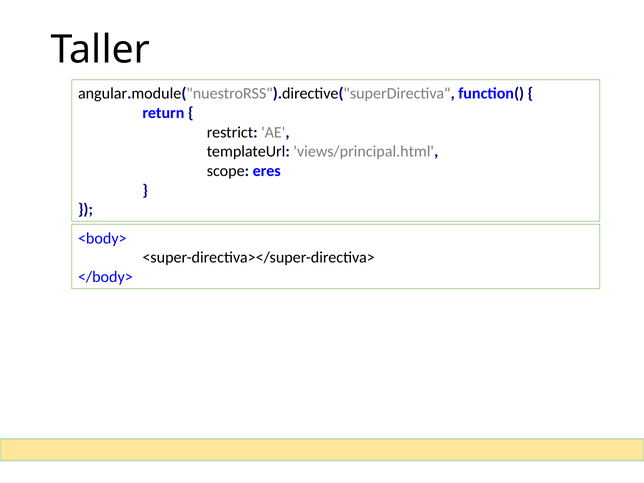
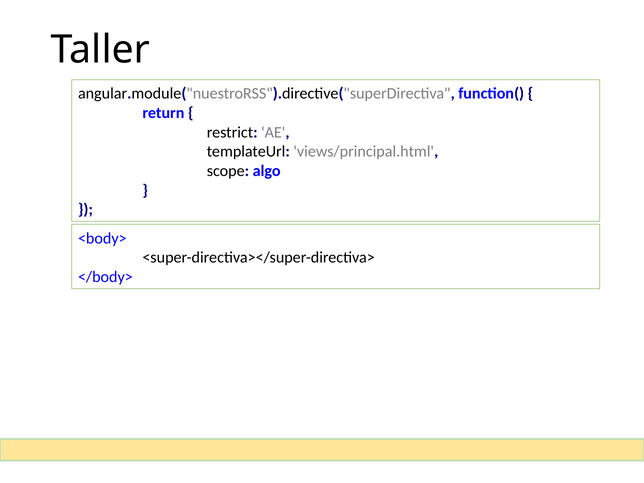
eres: eres -> algo (267, 171)
